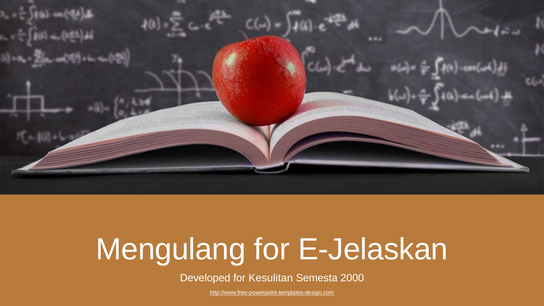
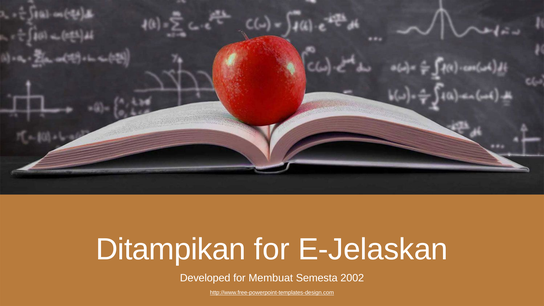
Mengulang: Mengulang -> Ditampikan (171, 249)
Kesulitan: Kesulitan -> Membuat (271, 278)
2000: 2000 -> 2002 (352, 278)
